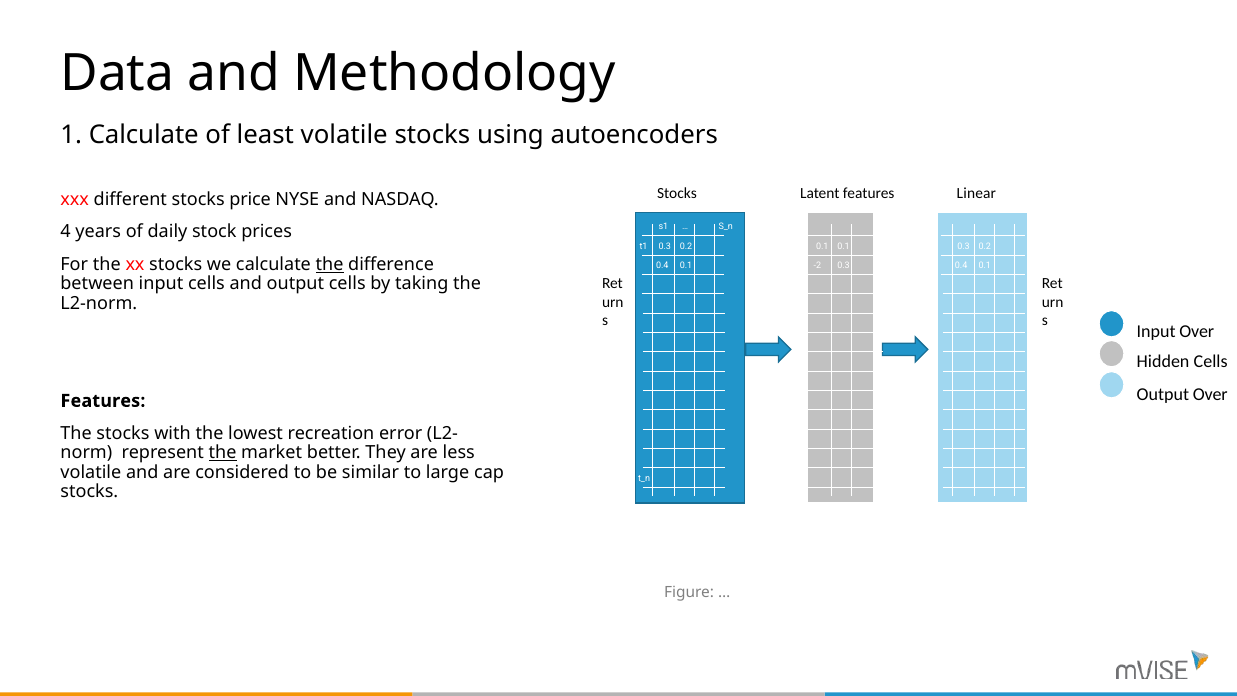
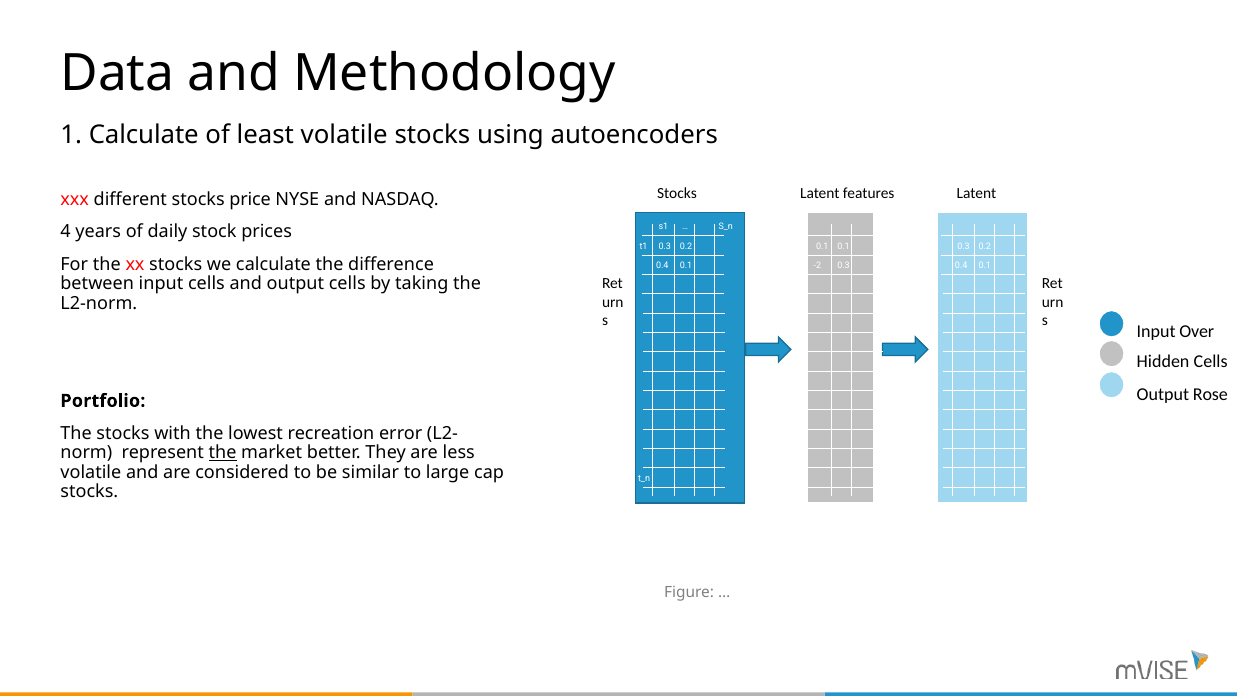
Stocks Linear: Linear -> Latent (976, 193)
the underline: present -> none (330, 264)
Output Over: Over -> Rose (1210, 395)
Features: Features -> Portfolio (103, 401)
